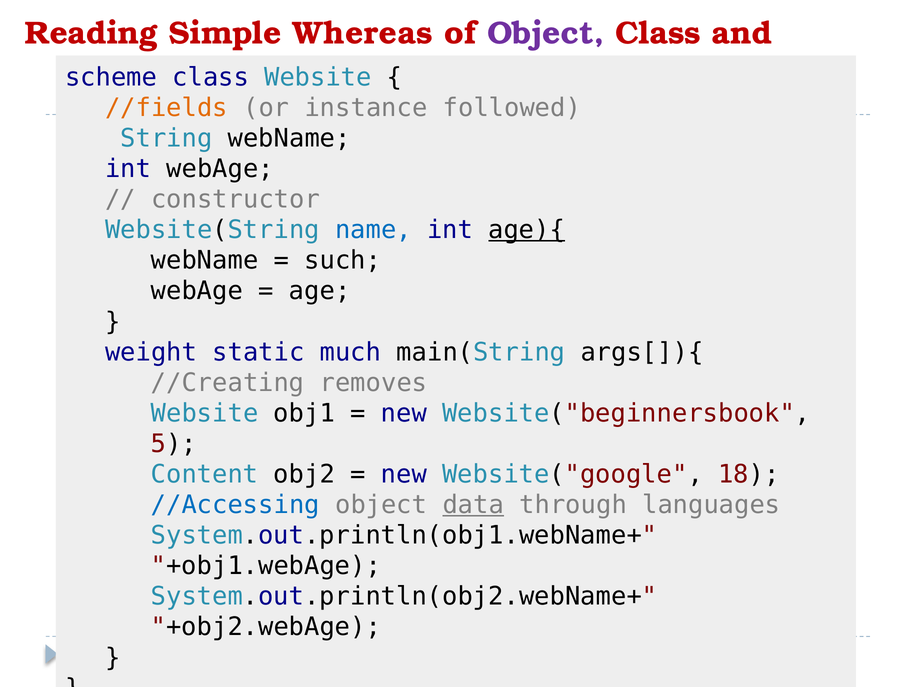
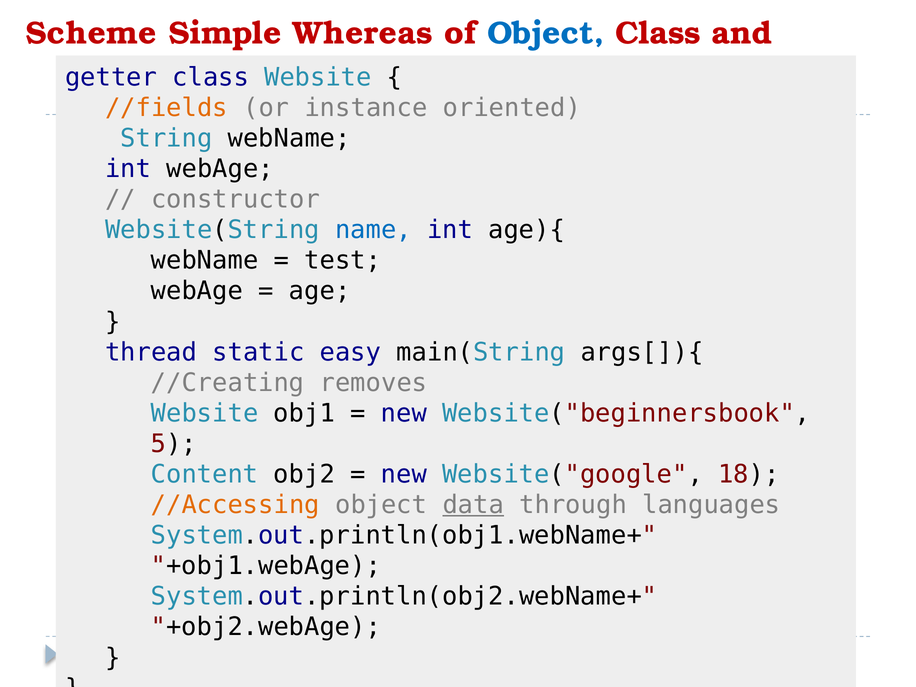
Reading: Reading -> Scheme (91, 33)
Object colour: purple -> blue (546, 33)
scheme: scheme -> getter (111, 77)
followed: followed -> oriented (512, 108)
age){ underline: present -> none (527, 230)
such: such -> test (343, 261)
weight: weight -> thread (151, 352)
much: much -> easy (350, 352)
//Accessing colour: blue -> orange (235, 505)
